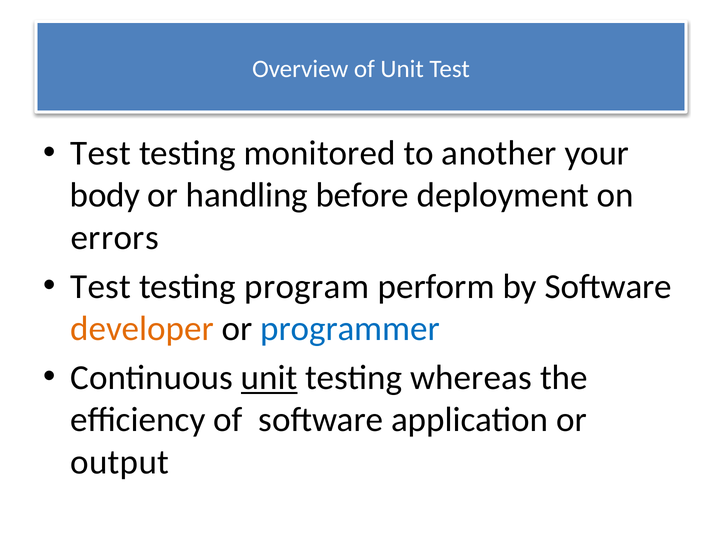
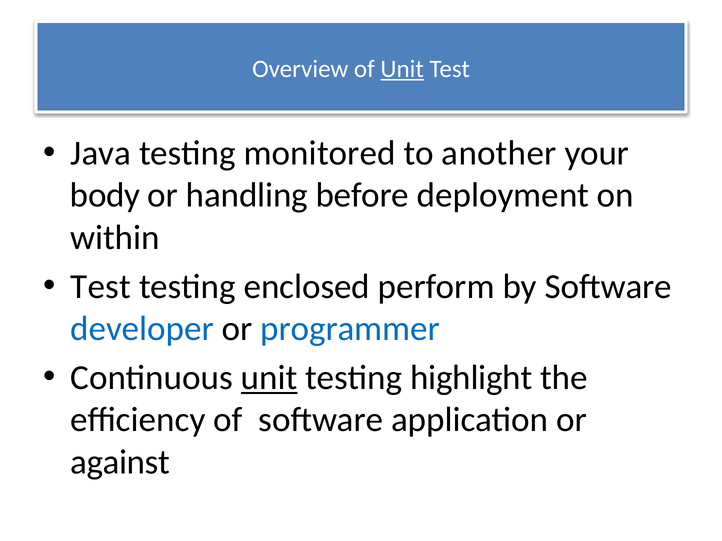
Unit underline: none -> present (402, 69)
Test: Test -> Java (101, 153)
errors: errors -> within (115, 238)
program: program -> enclosed (307, 287)
developer colour: orange -> blue (142, 329)
whereas: whereas -> highlight (471, 378)
output: output -> against (120, 462)
